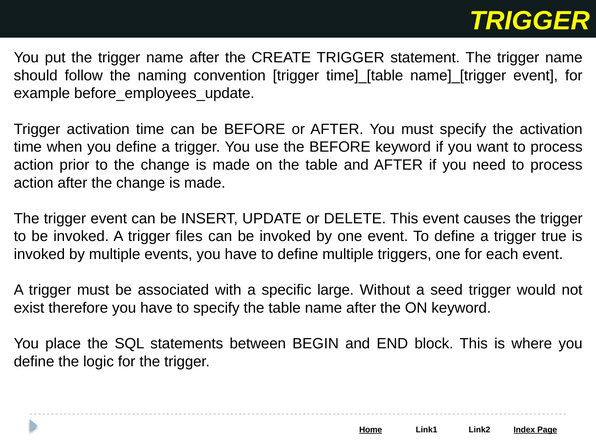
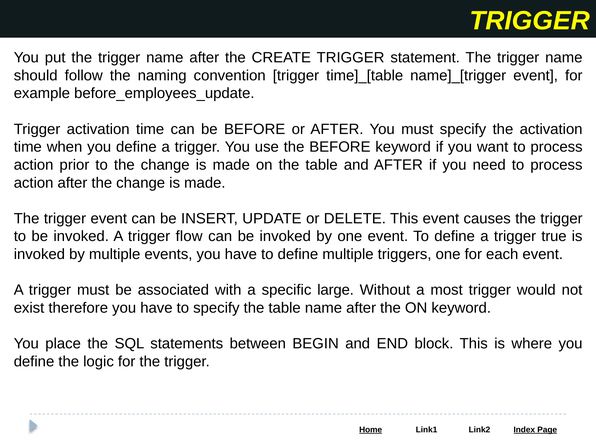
files: files -> flow (189, 236)
seed: seed -> most (447, 290)
